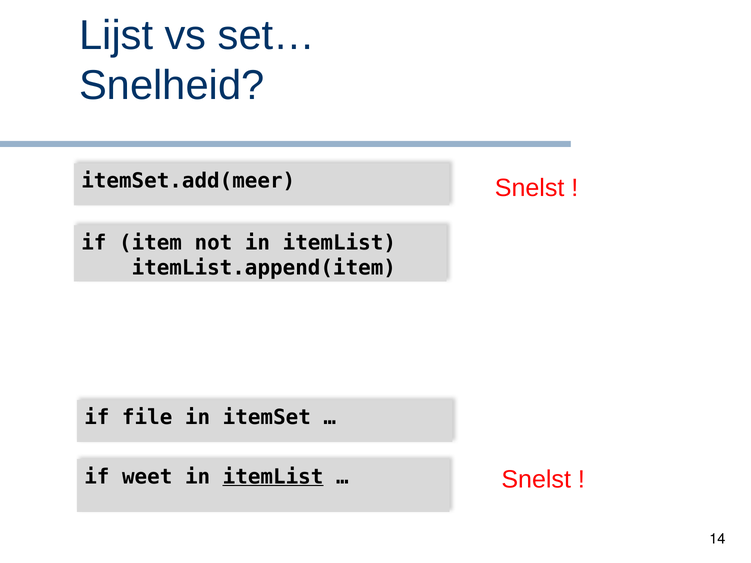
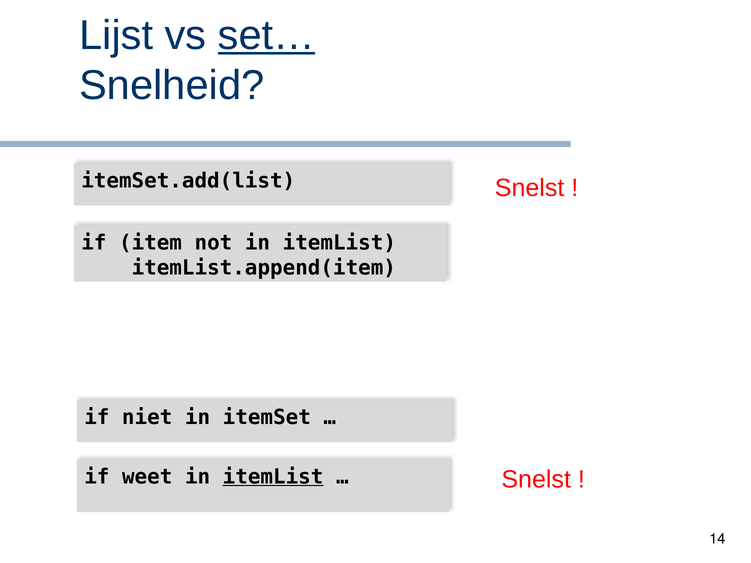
set… underline: none -> present (266, 35)
itemSet.add(meer: itemSet.add(meer -> itemSet.add(list (188, 181)
file: file -> niet (147, 418)
